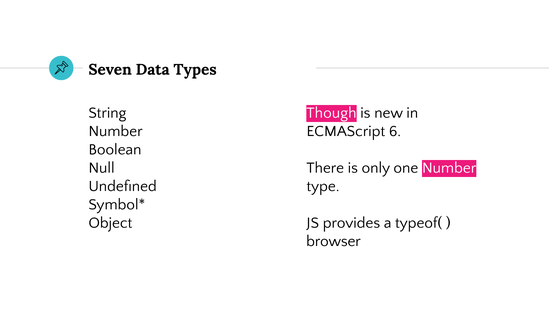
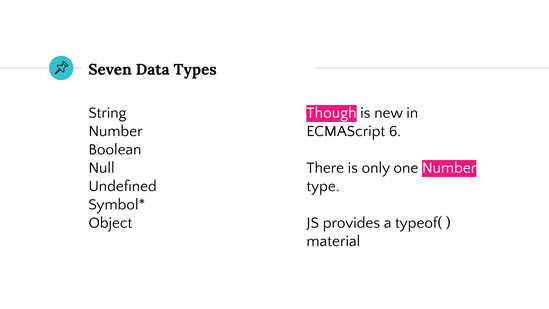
browser: browser -> material (333, 241)
